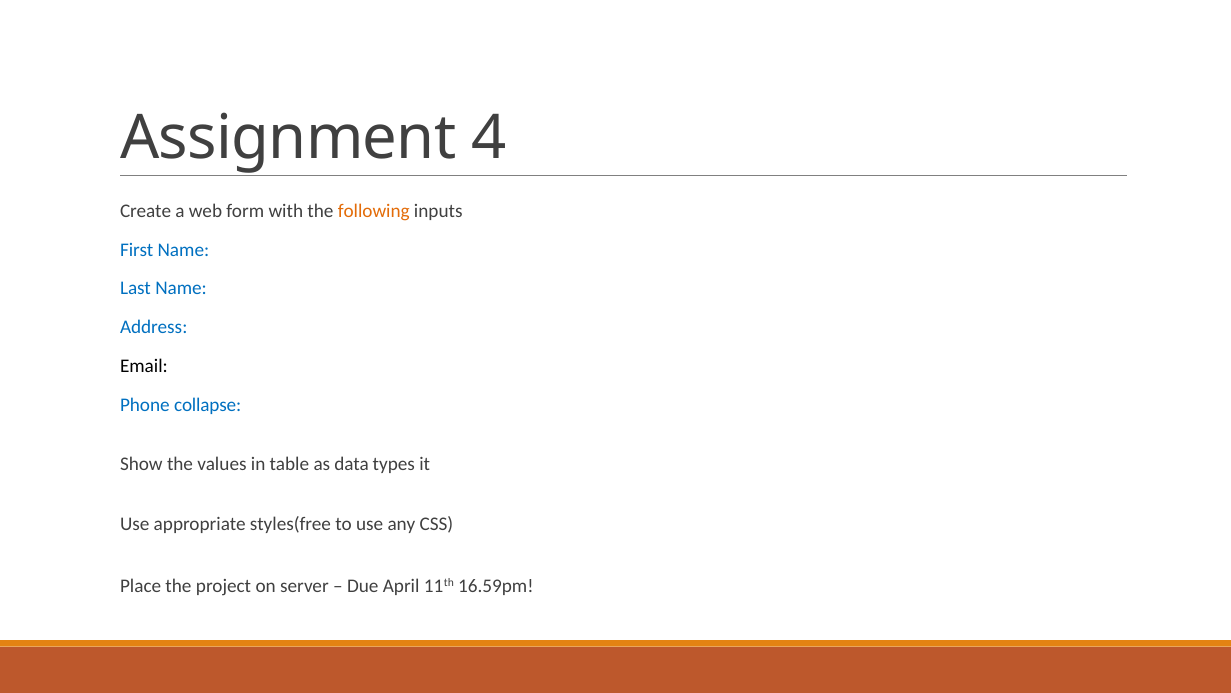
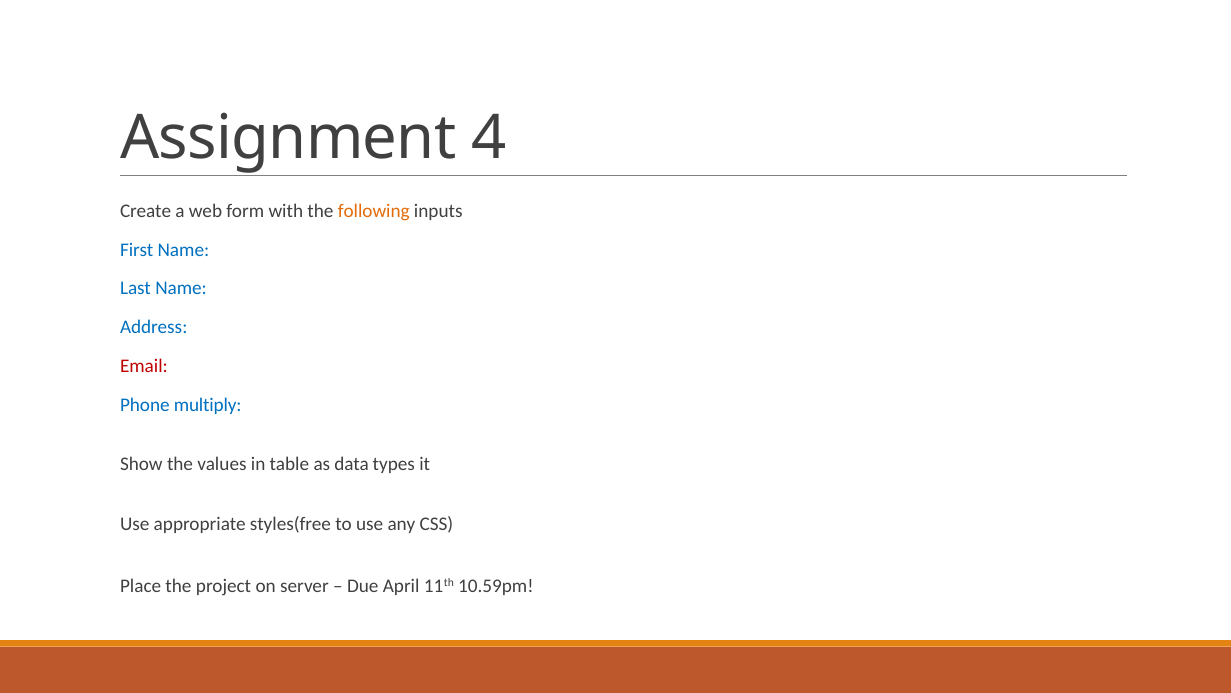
Email colour: black -> red (144, 366)
collapse: collapse -> multiply (208, 404)
16.59pm: 16.59pm -> 10.59pm (496, 586)
